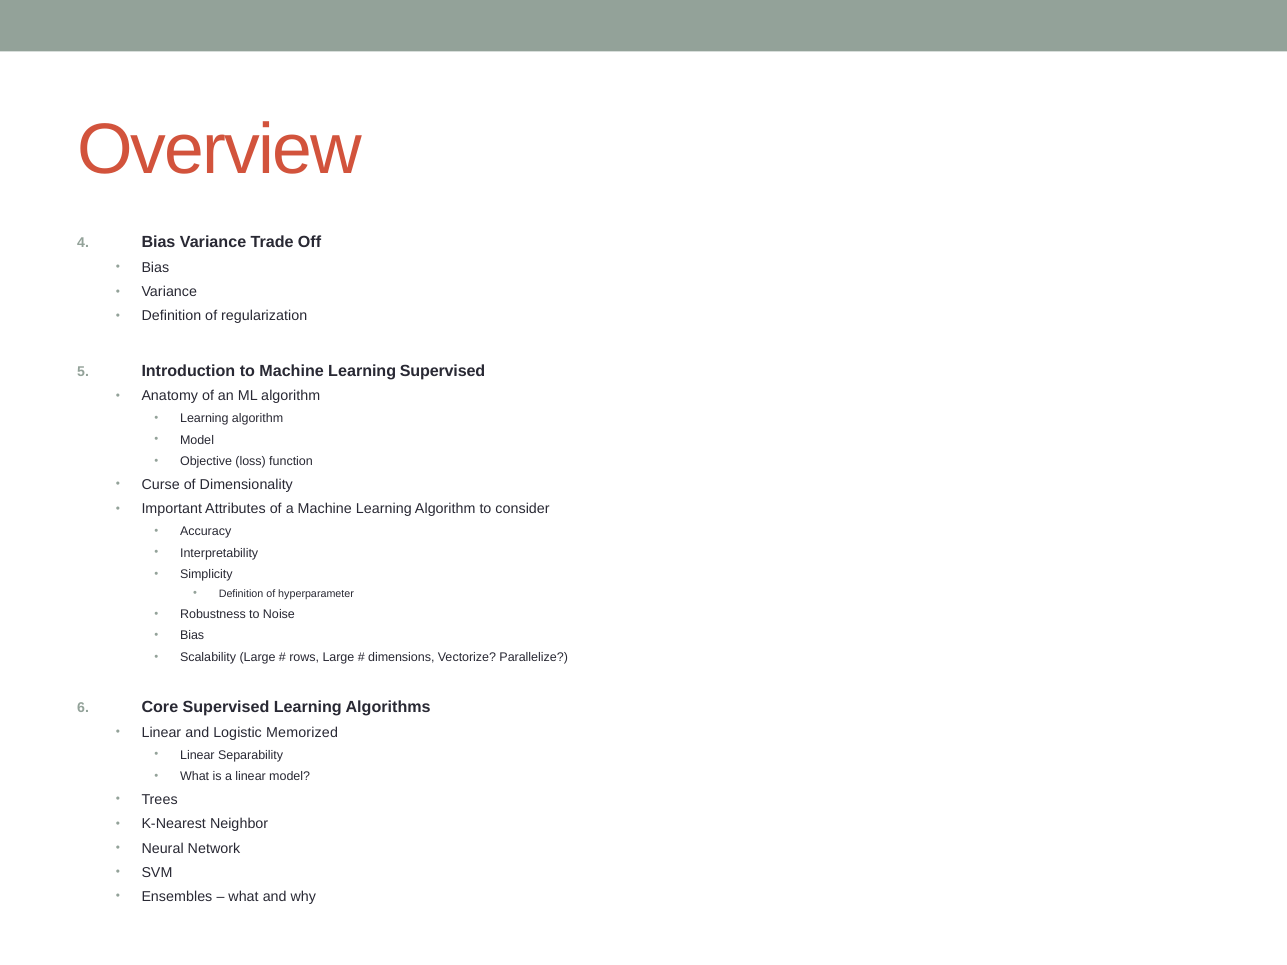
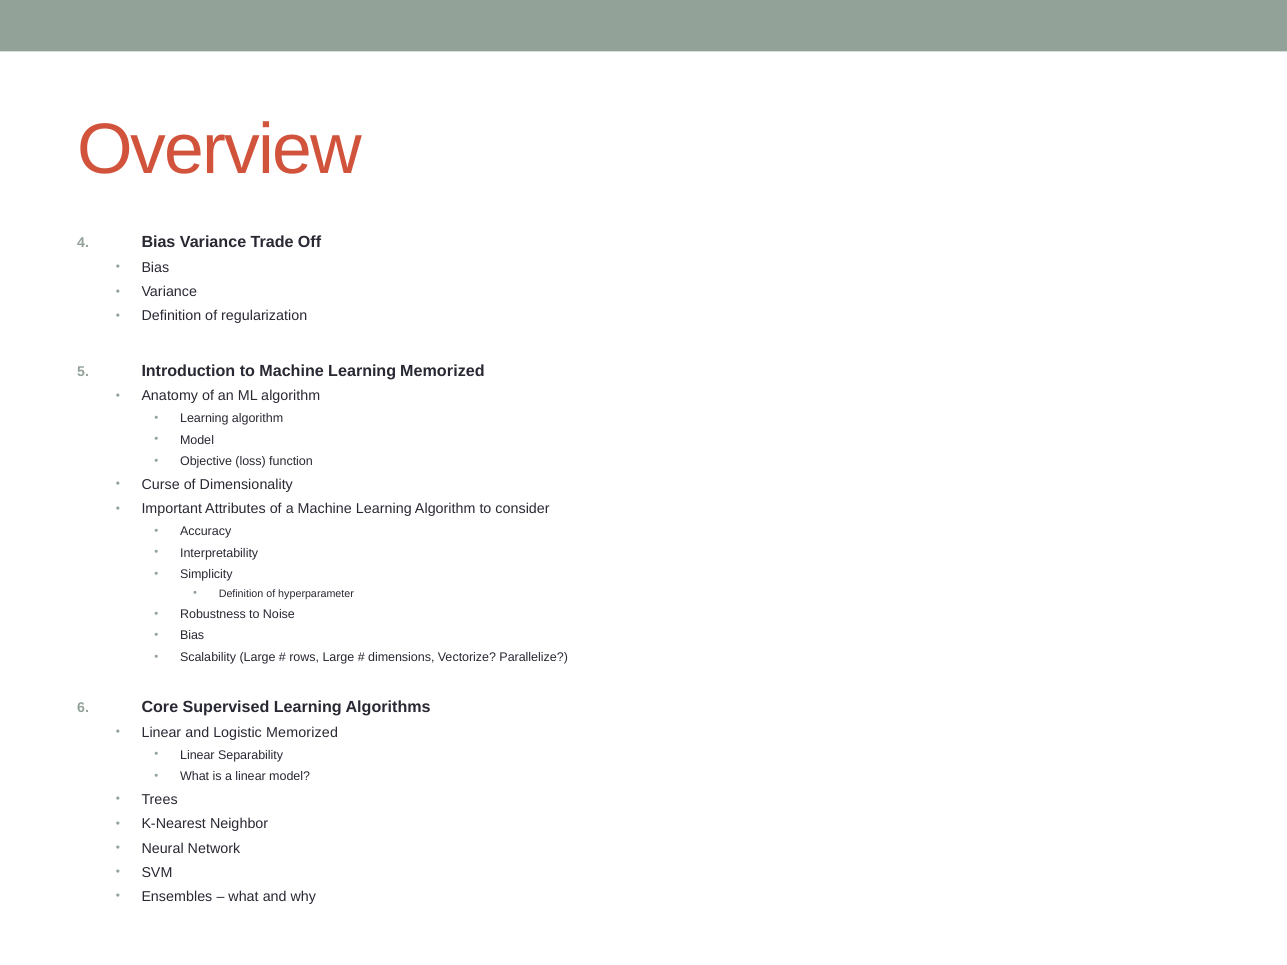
Learning Supervised: Supervised -> Memorized (442, 371)
